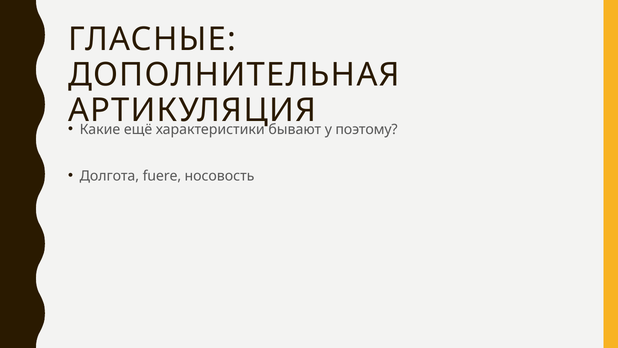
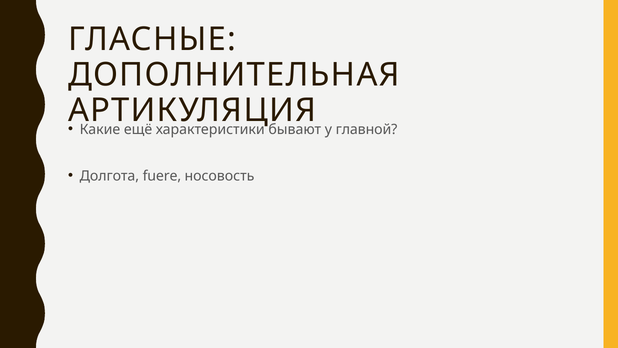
поэтому: поэтому -> главной (367, 129)
